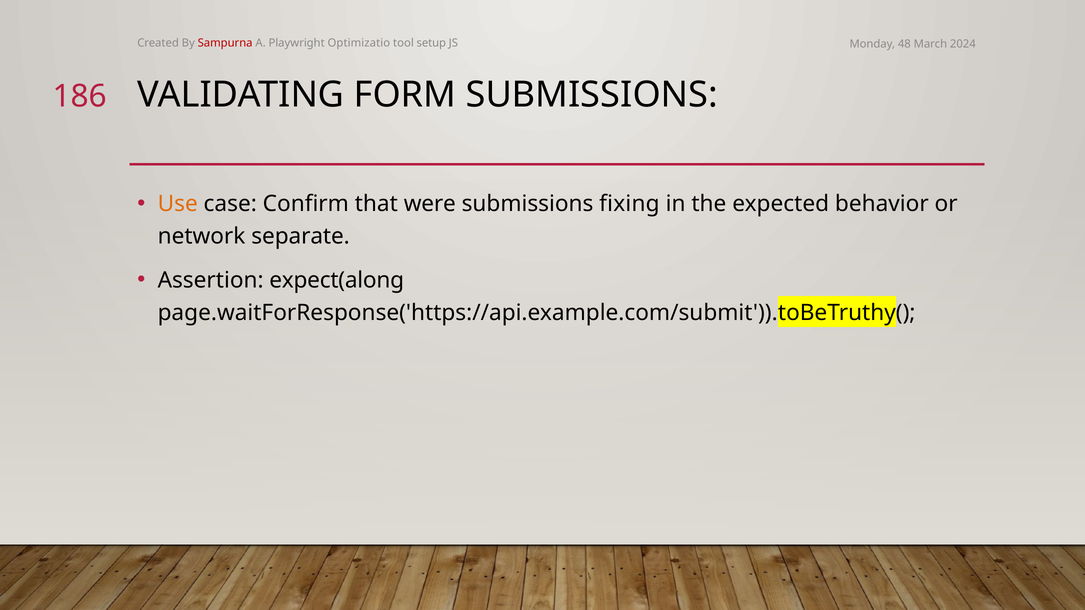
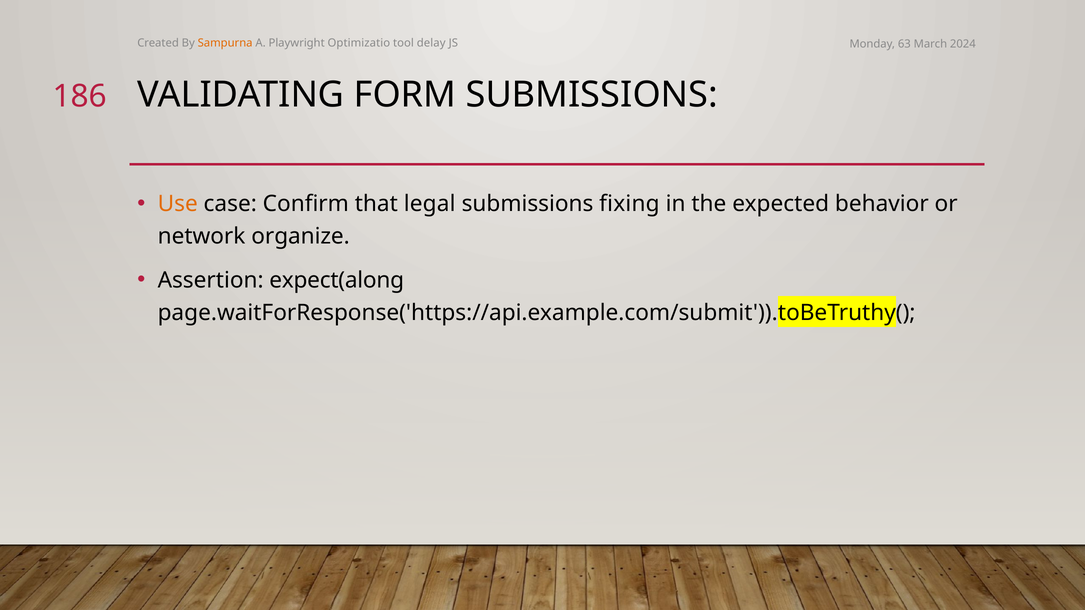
Sampurna colour: red -> orange (225, 43)
setup: setup -> delay (431, 43)
48: 48 -> 63 (904, 44)
were: were -> legal (430, 204)
separate: separate -> organize (301, 237)
